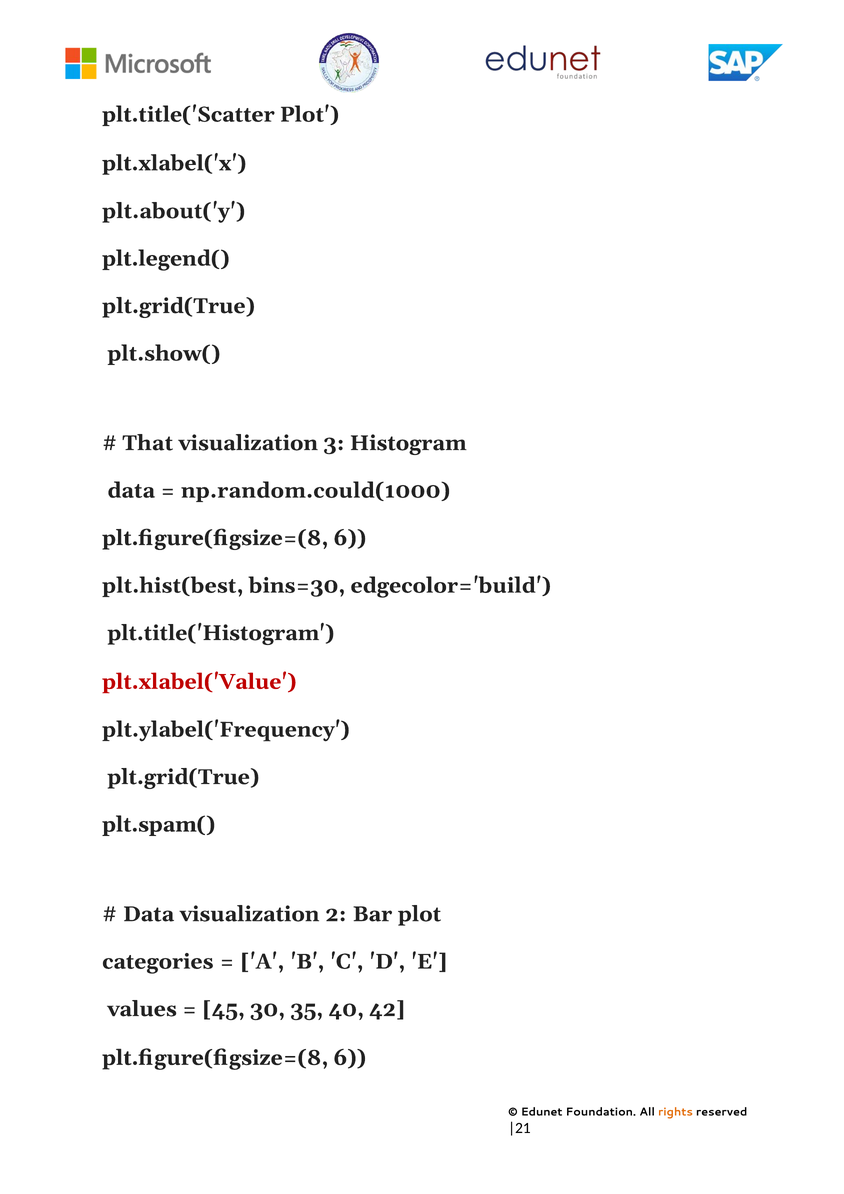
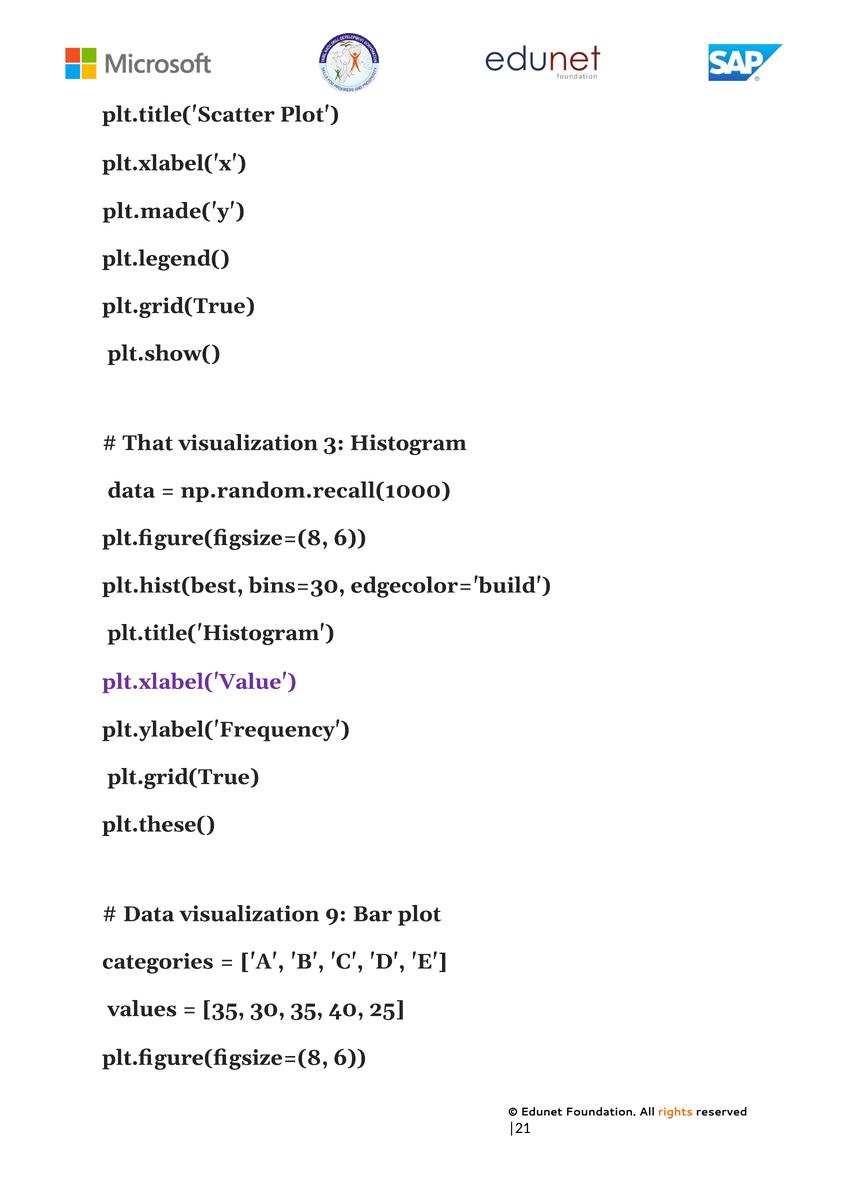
plt.about('y: plt.about('y -> plt.made('y (174, 211)
np.random.could(1000: np.random.could(1000 -> np.random.recall(1000 (316, 491)
plt.xlabel('Value colour: red -> purple (199, 682)
plt.spam(: plt.spam( -> plt.these( (159, 825)
2: 2 -> 9 (336, 914)
45: 45 -> 35 (223, 1009)
42: 42 -> 25 (387, 1009)
